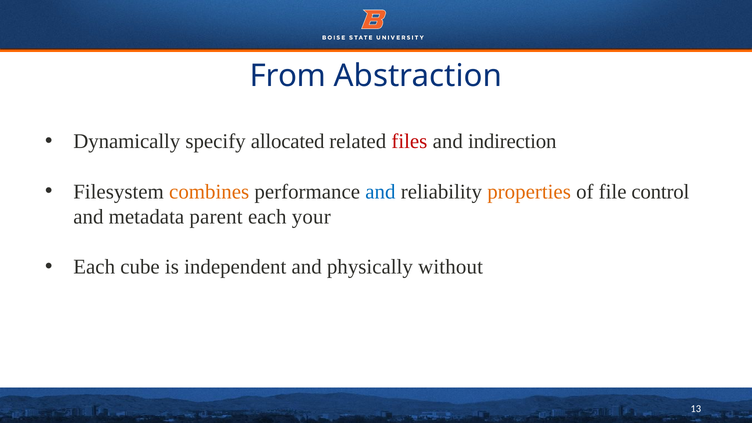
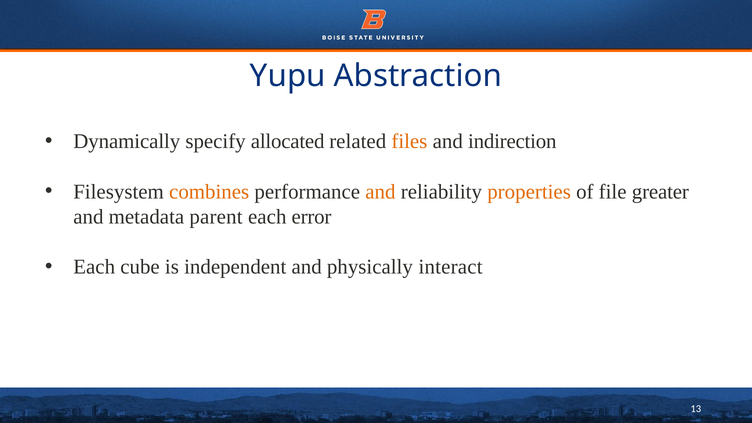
From: From -> Yupu (288, 76)
files colour: red -> orange (409, 142)
and colour: blue -> orange (380, 192)
control: control -> greater (660, 192)
your: your -> error (311, 217)
without: without -> interact (451, 267)
